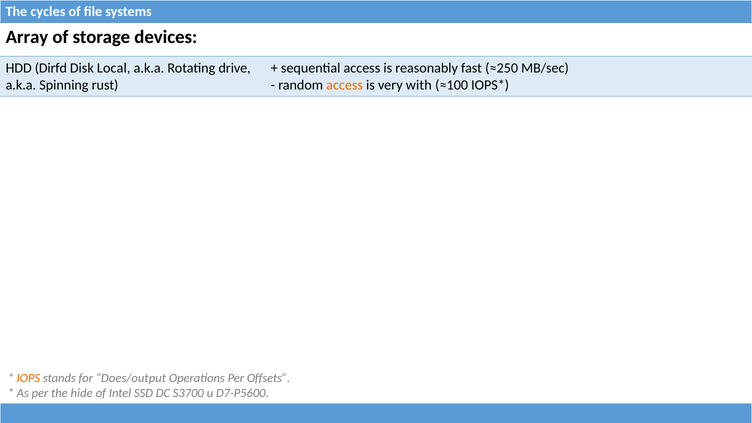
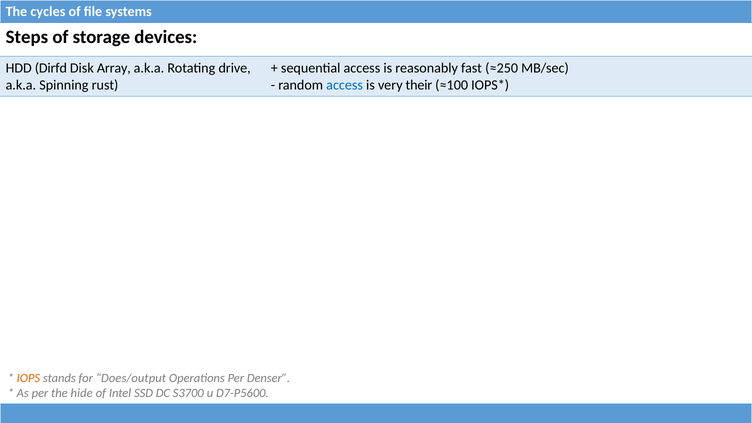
Array: Array -> Steps (27, 37)
Local: Local -> Array (114, 68)
access colour: orange -> blue (345, 85)
with: with -> their (419, 85)
Offsets: Offsets -> Denser (268, 378)
